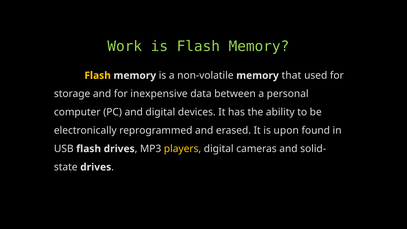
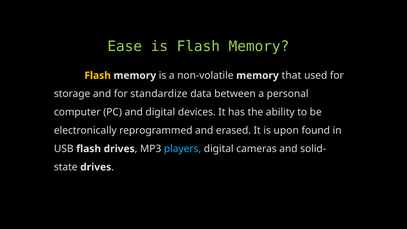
Work: Work -> Ease (125, 47)
inexpensive: inexpensive -> standardize (159, 94)
players colour: yellow -> light blue (183, 149)
